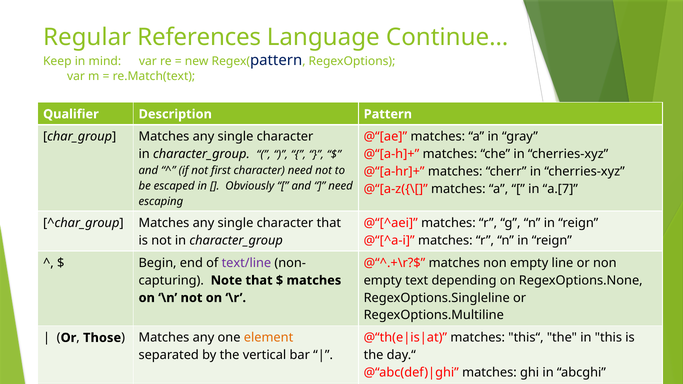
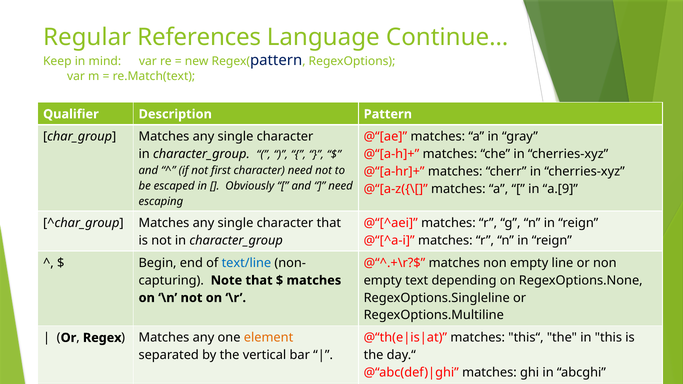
a.[7: a.[7 -> a.[9 (560, 189)
text/line colour: purple -> blue (246, 263)
Those: Those -> Regex (102, 338)
